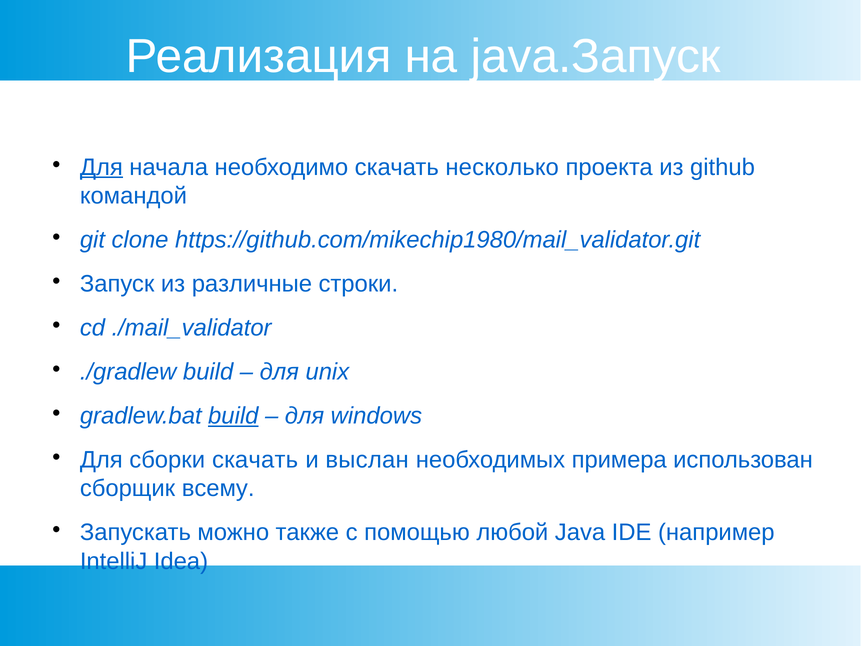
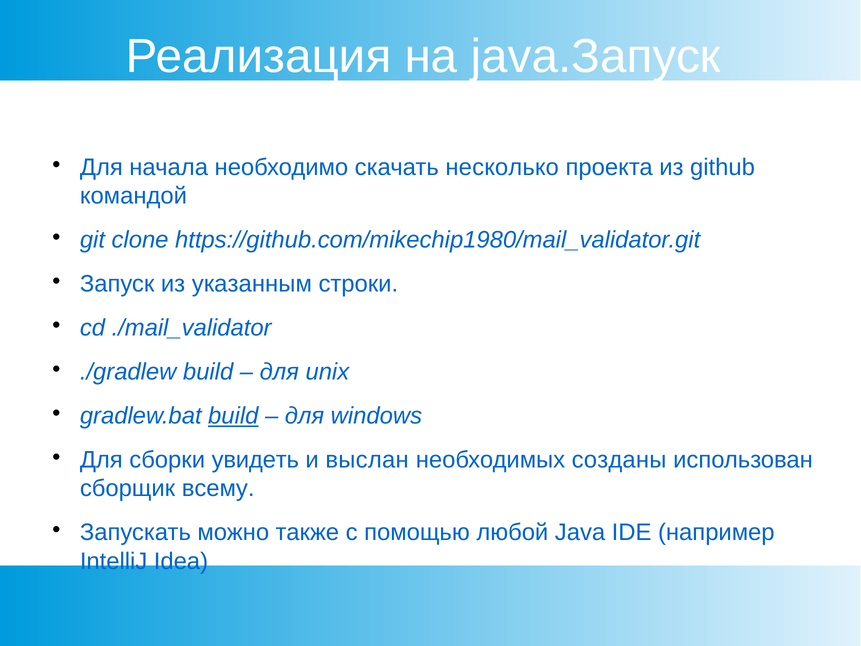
Для underline: present -> none (101, 167)
различные: различные -> указанным (252, 284)
сборки скачать: скачать -> увидеть (255, 460)
примера: примера -> созданы (619, 460)
